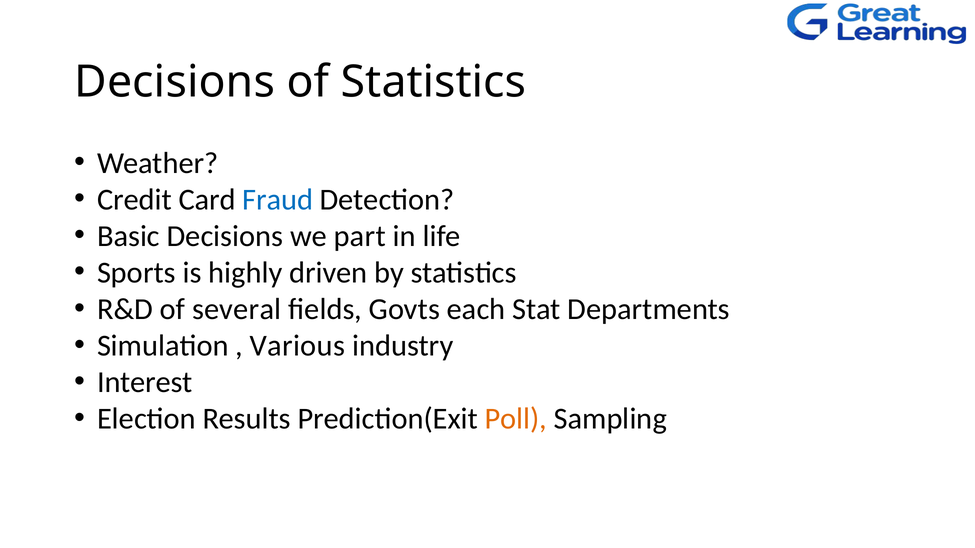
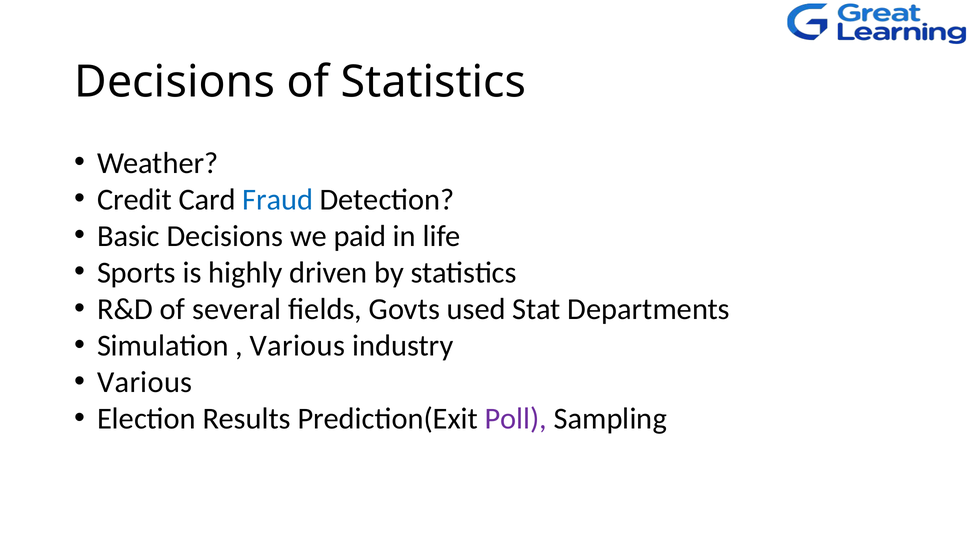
part: part -> paid (360, 236)
each: each -> used (476, 309)
Interest: Interest -> Various (145, 382)
Poll colour: orange -> purple (516, 419)
